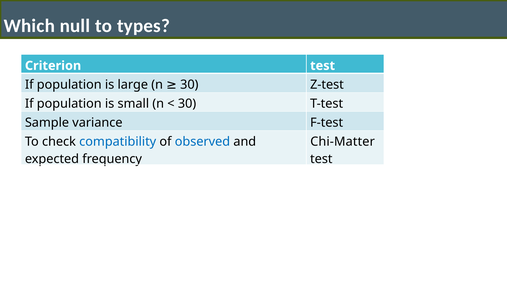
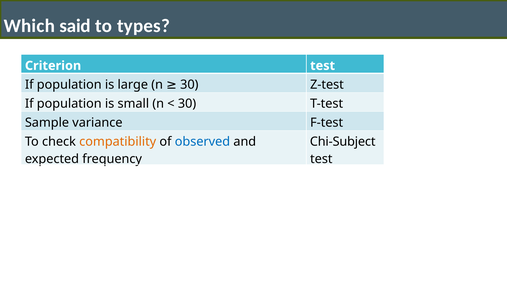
null: null -> said (75, 26)
compatibility colour: blue -> orange (118, 142)
Chi-Matter: Chi-Matter -> Chi-Subject (343, 142)
